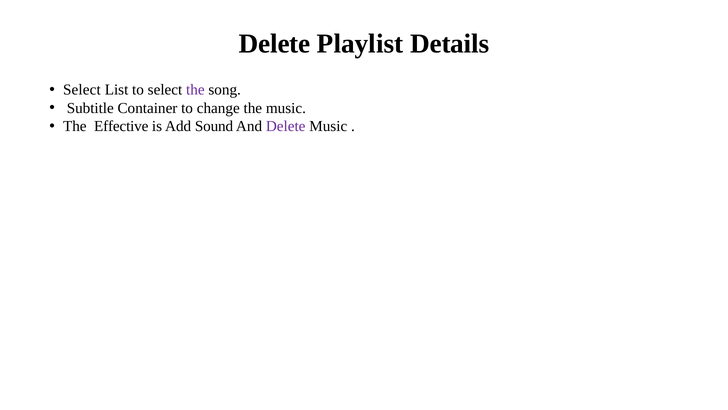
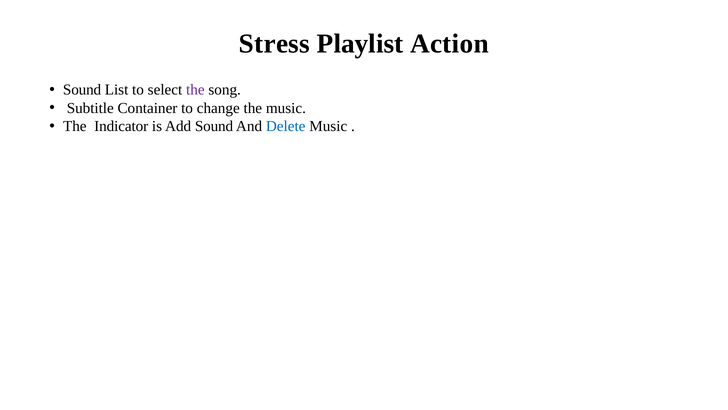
Delete: Delete -> Stress (274, 44)
Details: Details -> Action (449, 44)
Select: Select -> Sound (82, 90)
Effective: Effective -> Indicator (121, 126)
Delete colour: purple -> blue (286, 126)
